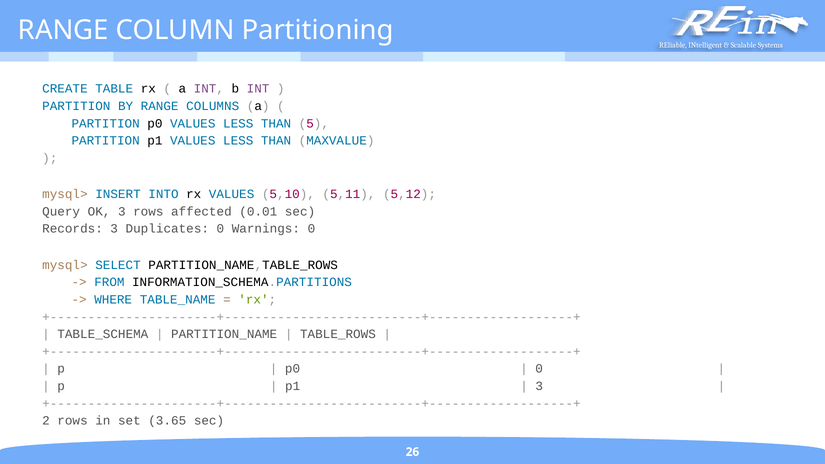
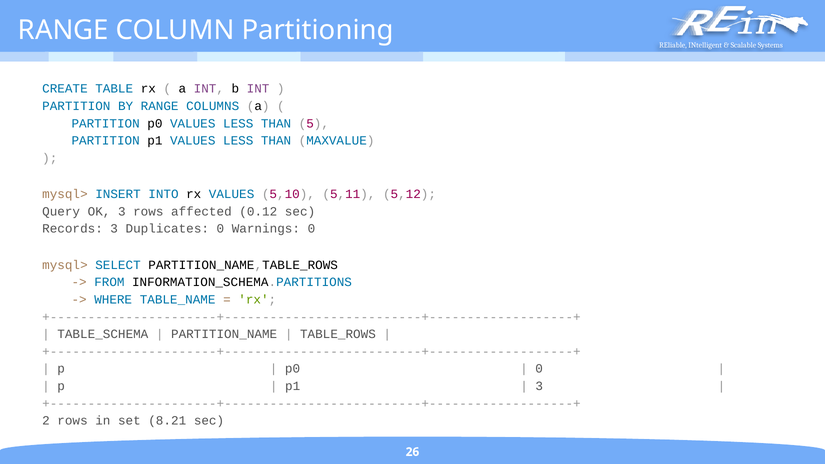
0.01: 0.01 -> 0.12 (258, 212)
3.65: 3.65 -> 8.21 (167, 421)
